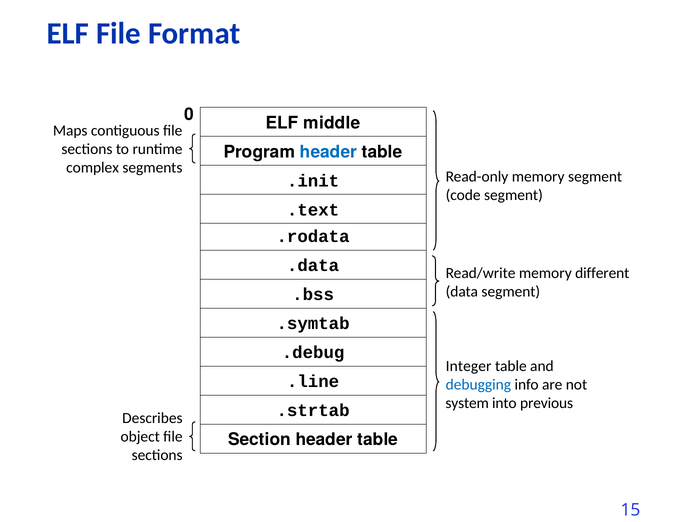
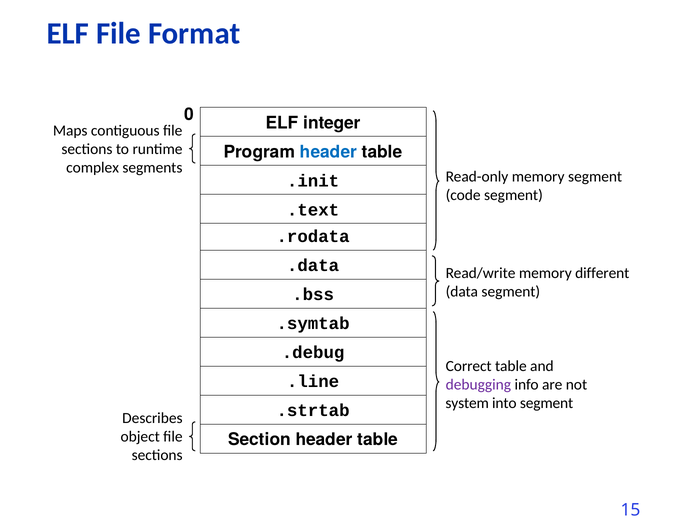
middle: middle -> integer (332, 123)
Integer: Integer -> Correct (469, 366)
debugging colour: blue -> purple (478, 385)
into previous: previous -> segment (547, 403)
